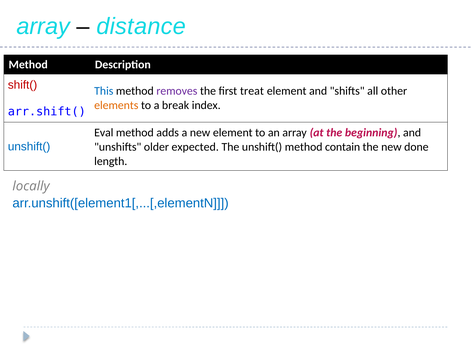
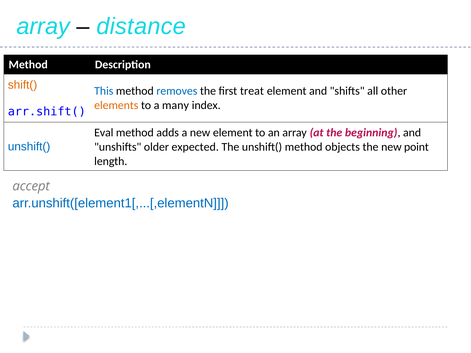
shift( colour: red -> orange (23, 85)
removes colour: purple -> blue (177, 91)
break: break -> many (176, 106)
contain: contain -> objects (342, 147)
done: done -> point (416, 147)
locally: locally -> accept (31, 186)
